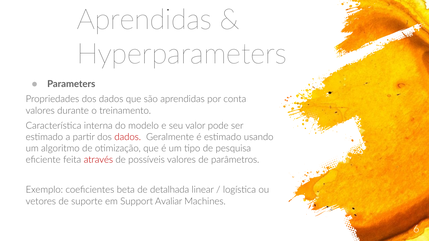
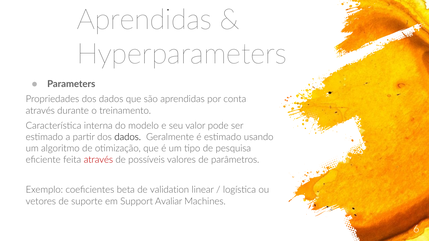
valores: valores -> através (40, 111)
dados colour: red -> black (128, 137)
detalhada: detalhada -> validation (170, 190)
